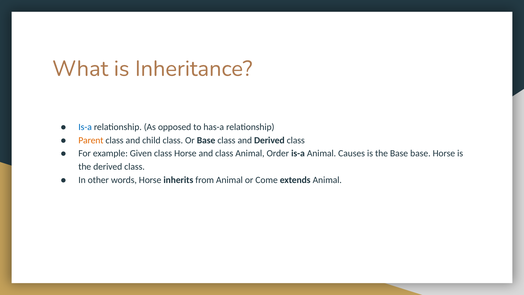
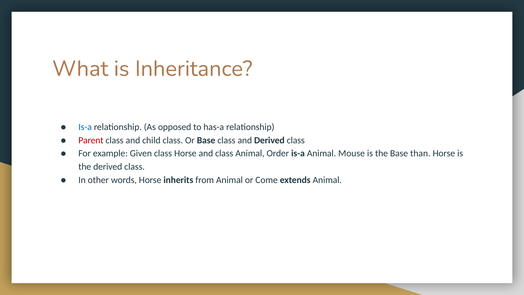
Parent colour: orange -> red (91, 140)
Causes: Causes -> Mouse (352, 153)
Base base: base -> than (420, 153)
